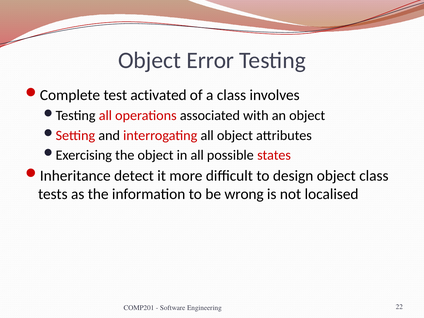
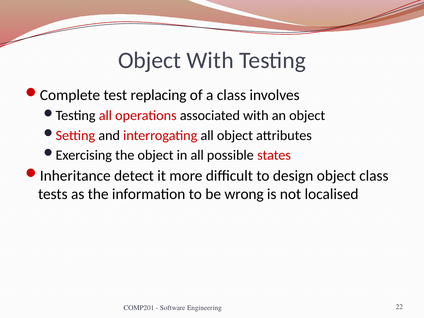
Object Error: Error -> With (210, 60)
activated: activated -> replacing (158, 95)
